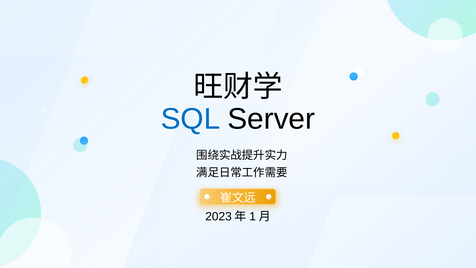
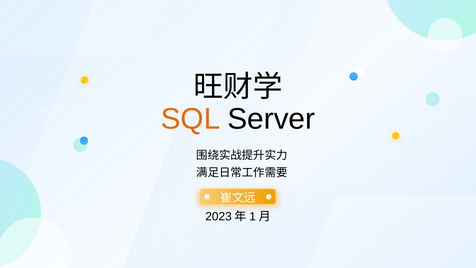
SQL colour: blue -> orange (191, 119)
